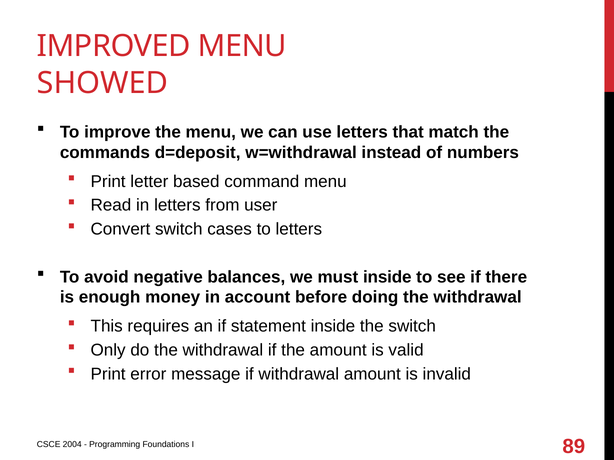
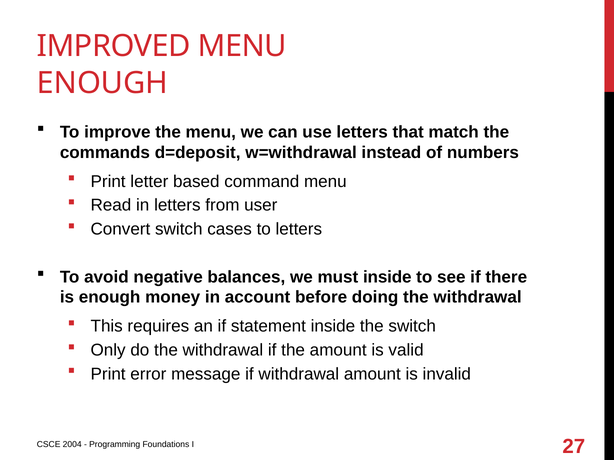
SHOWED: SHOWED -> ENOUGH (103, 83)
89: 89 -> 27 (574, 447)
